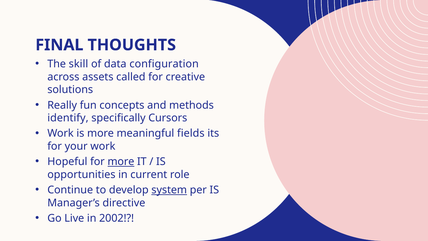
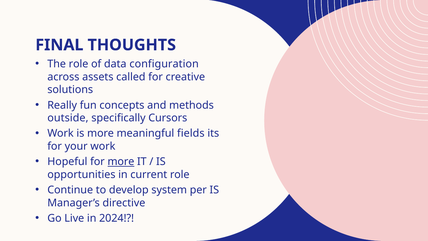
The skill: skill -> role (79, 64)
identify: identify -> outside (68, 118)
system underline: present -> none (169, 190)
2002: 2002 -> 2024 (117, 218)
